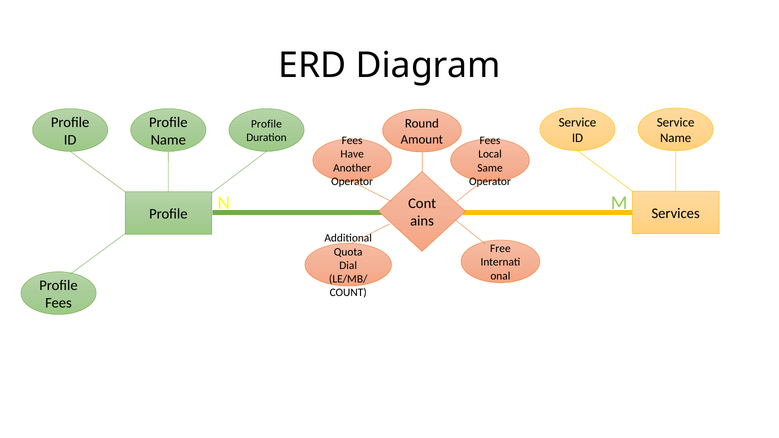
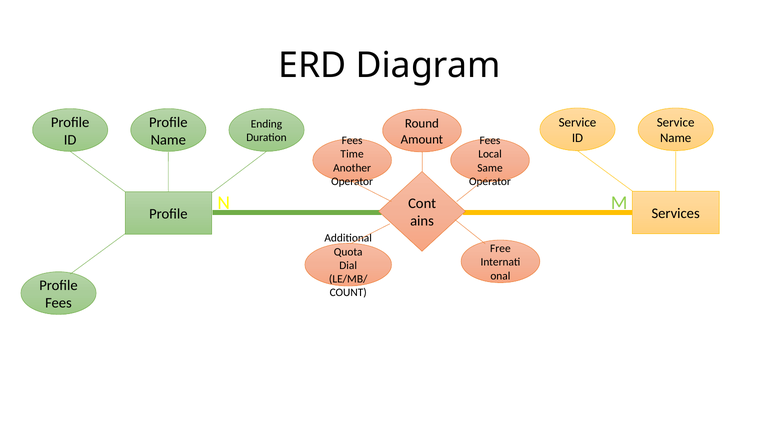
Profile: Profile -> Ending (266, 124)
Have: Have -> Time (352, 154)
